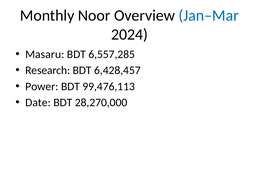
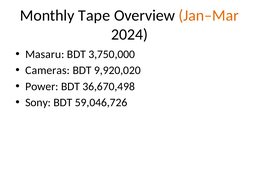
Noor: Noor -> Tape (94, 16)
Jan–Mar colour: blue -> orange (209, 16)
6,557,285: 6,557,285 -> 3,750,000 (112, 54)
Research: Research -> Cameras (48, 70)
6,428,457: 6,428,457 -> 9,920,020 (117, 70)
99,476,113: 99,476,113 -> 36,670,498 (109, 87)
Date: Date -> Sony (38, 103)
28,270,000: 28,270,000 -> 59,046,726 (101, 103)
